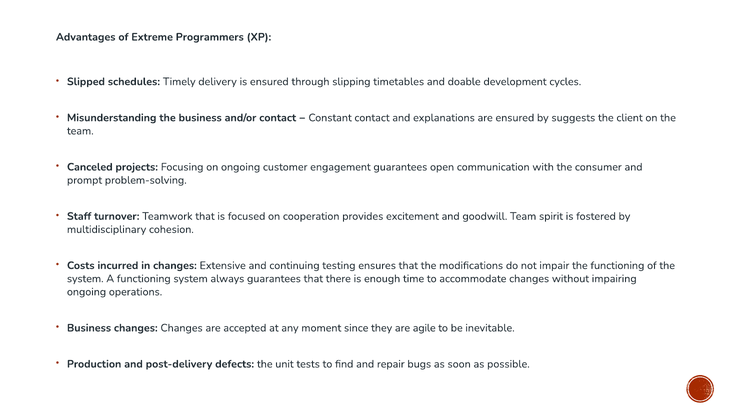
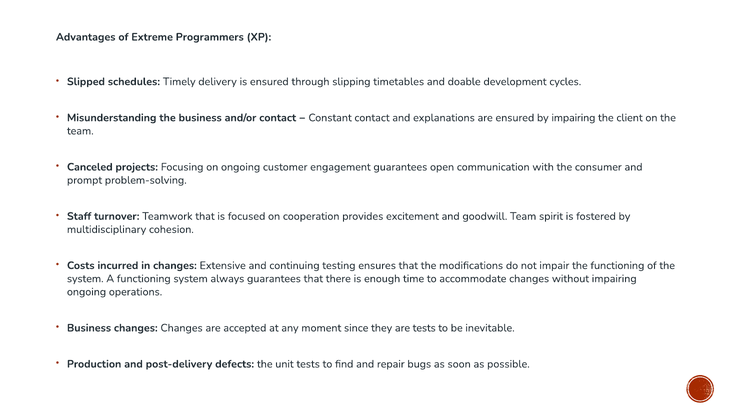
by suggests: suggests -> impairing (573, 118)
are agile: agile -> tests (424, 328)
